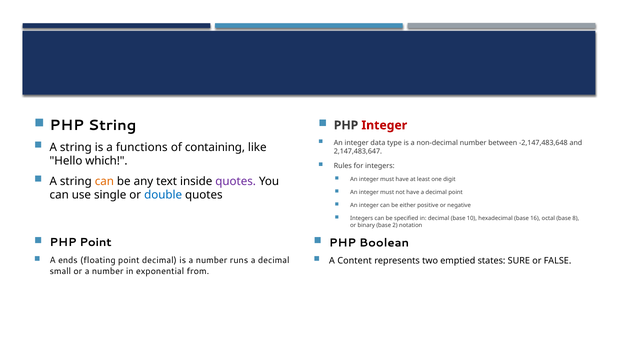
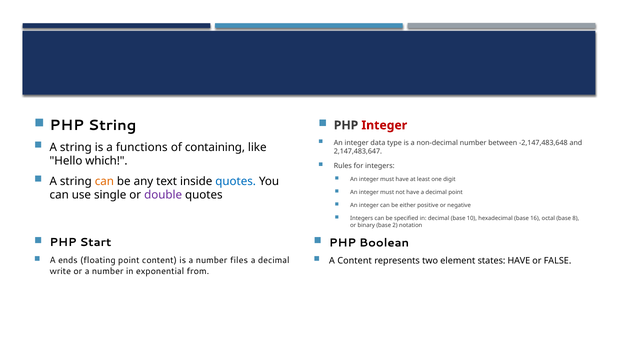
quotes colour: purple -> blue (236, 181)
double colour: blue -> purple (163, 195)
PHP Point: Point -> Start (96, 242)
point decimal: decimal -> content (159, 260)
runs: runs -> files (239, 260)
emptied: emptied -> element (458, 260)
states SURE: SURE -> HAVE (519, 260)
small: small -> write (60, 271)
